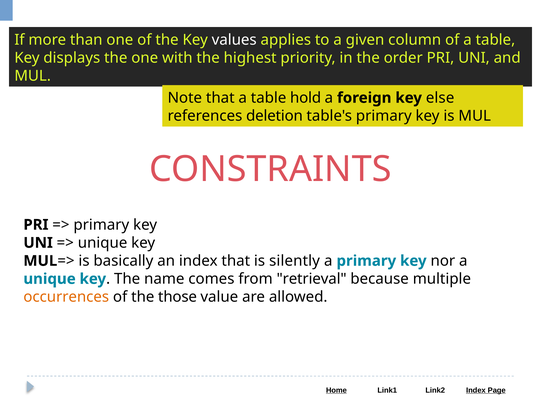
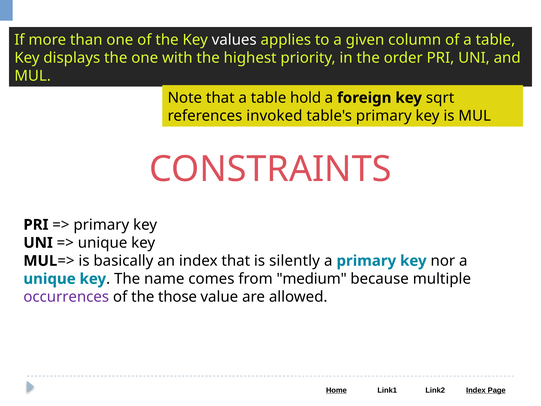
else: else -> sqrt (440, 98)
deletion: deletion -> invoked (274, 116)
retrieval: retrieval -> medium (312, 279)
occurrences colour: orange -> purple (66, 297)
